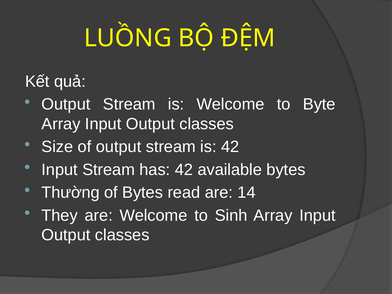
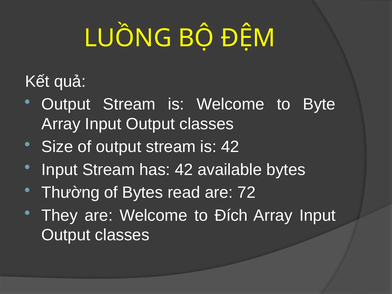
14: 14 -> 72 (247, 193)
Sinh: Sinh -> Đích (231, 215)
